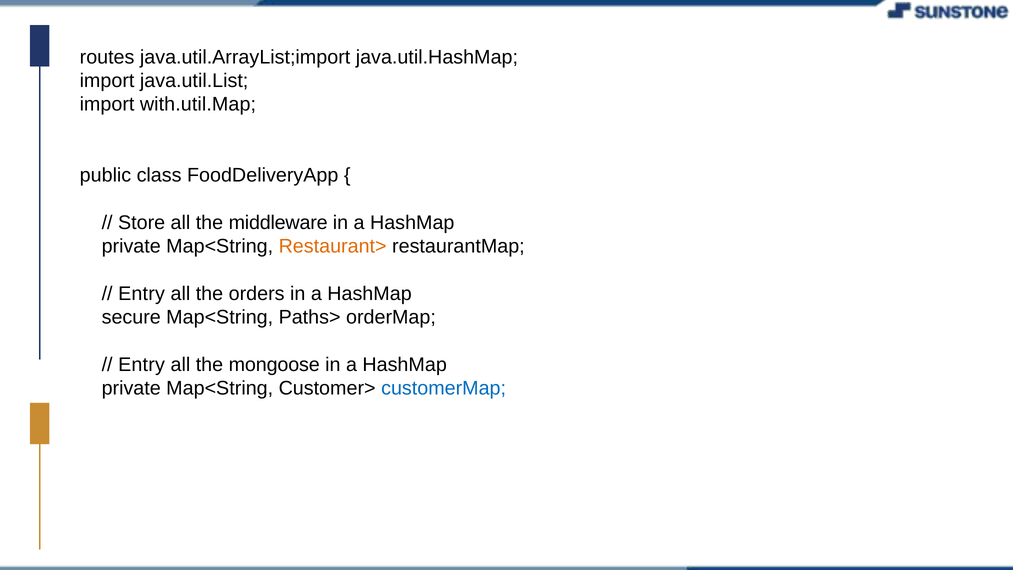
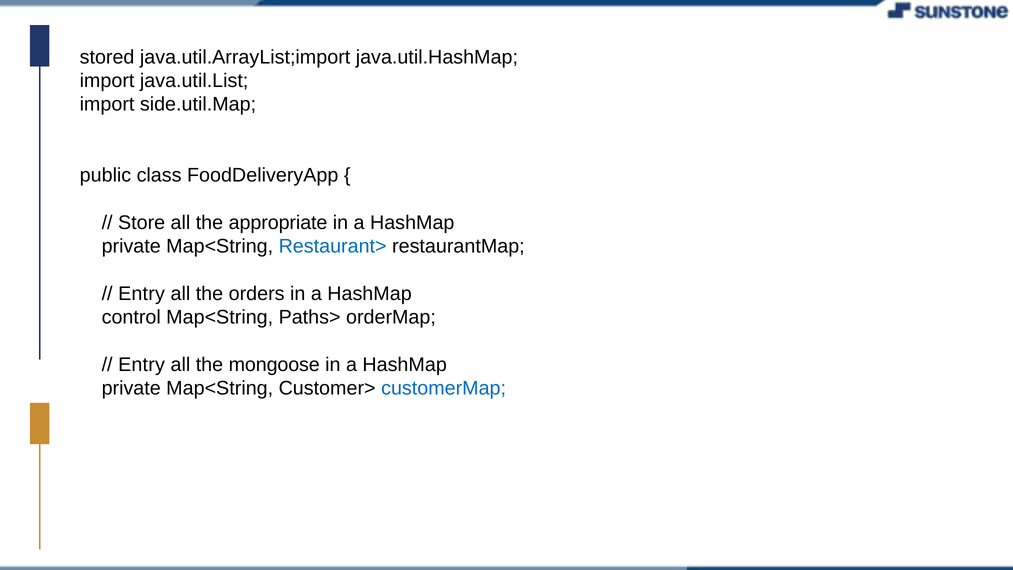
routes: routes -> stored (107, 57)
with.util.Map: with.util.Map -> side.util.Map (198, 104)
middleware: middleware -> appropriate (278, 223)
Restaurant> colour: orange -> blue (333, 246)
secure: secure -> control (131, 317)
